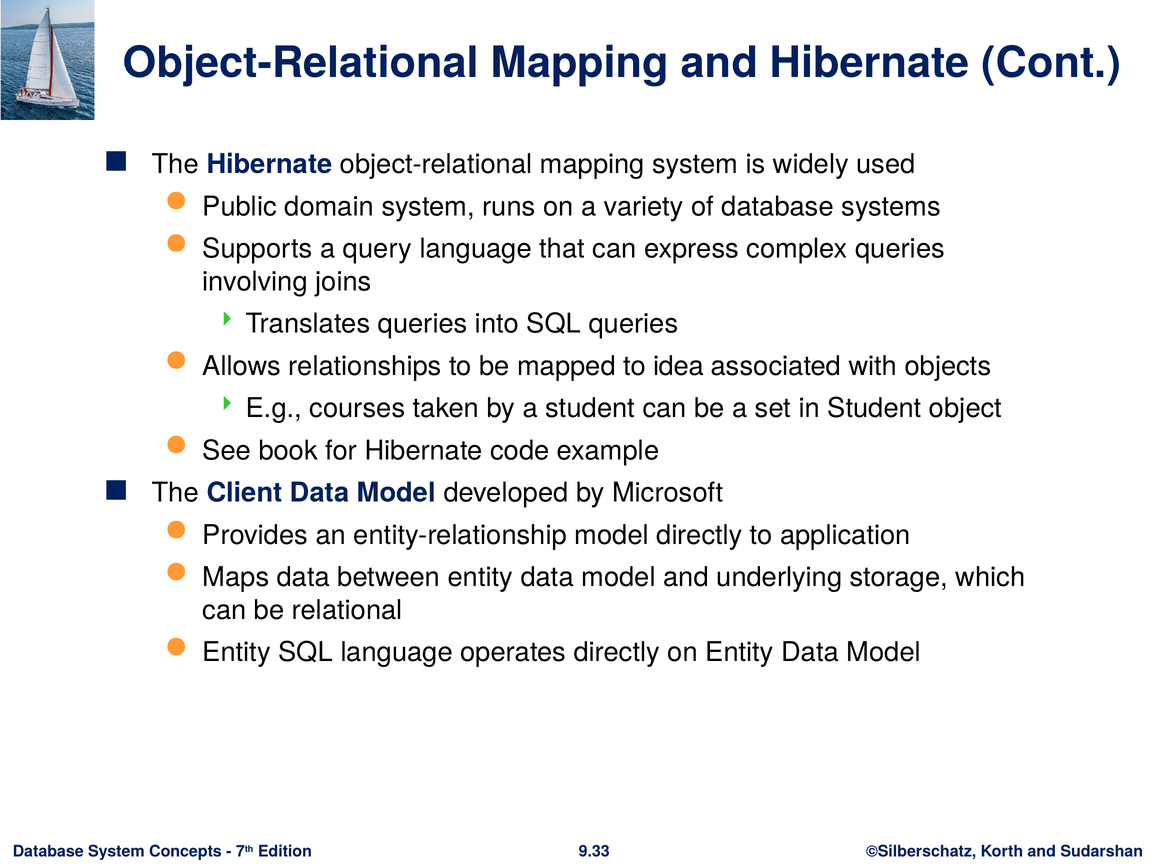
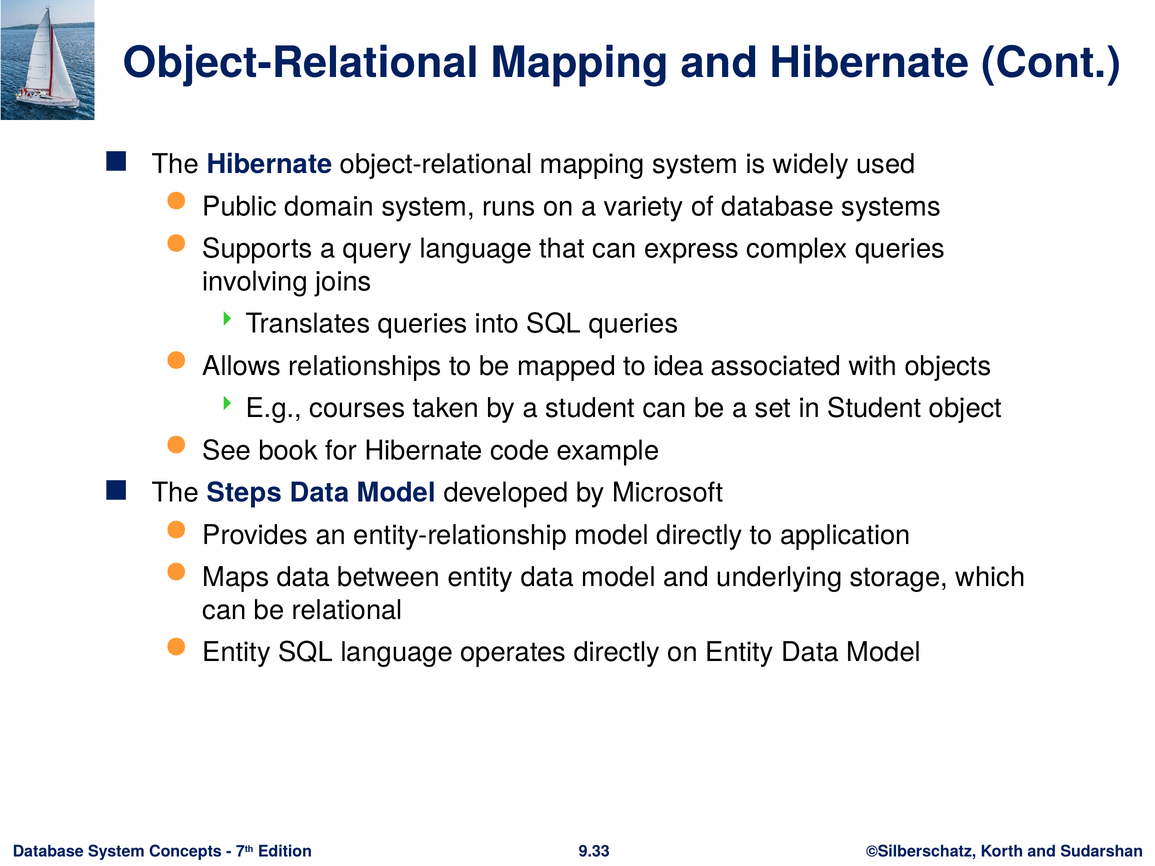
Client: Client -> Steps (244, 493)
